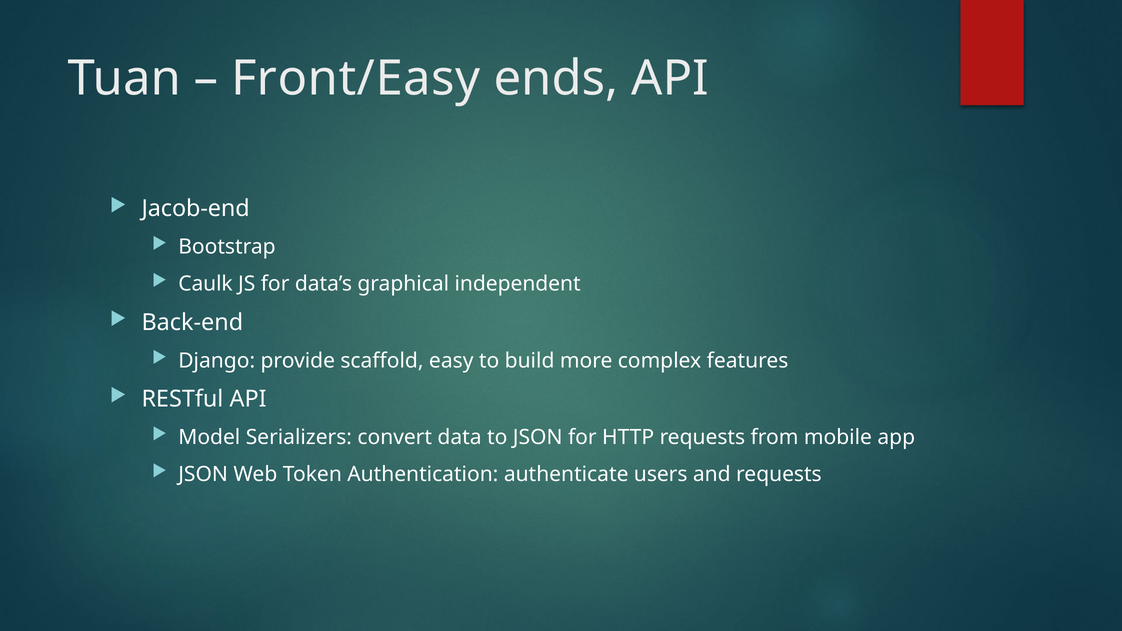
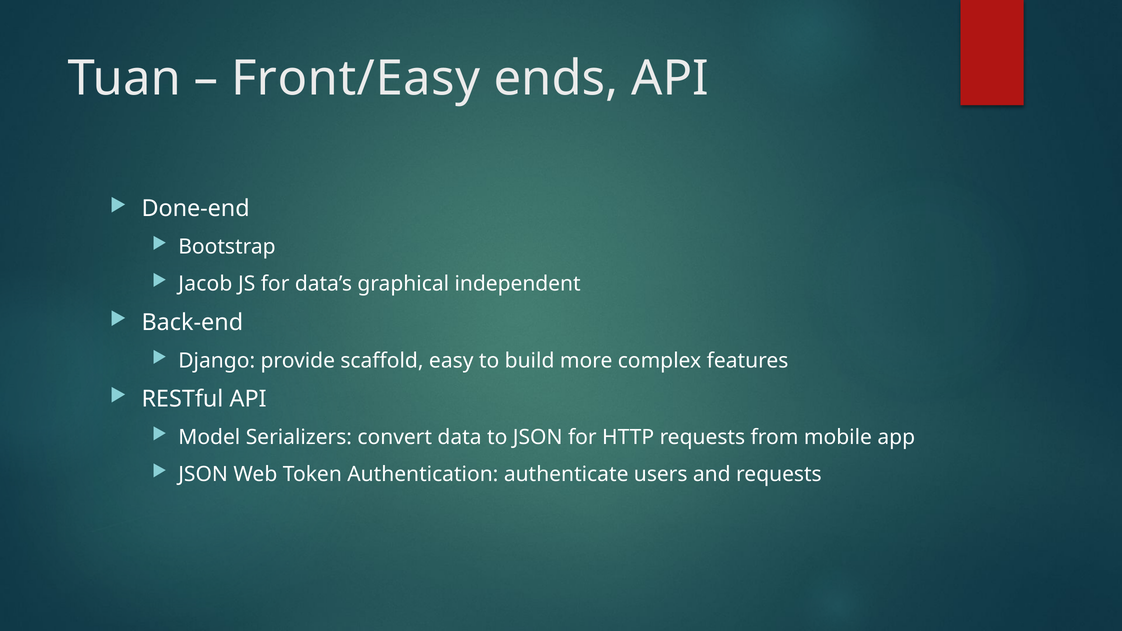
Jacob-end: Jacob-end -> Done-end (196, 209)
Caulk: Caulk -> Jacob (205, 284)
